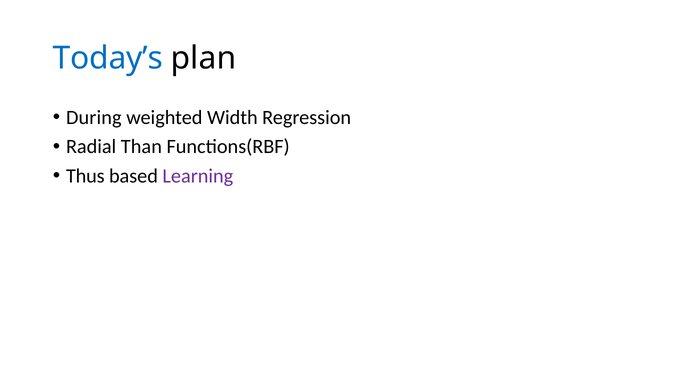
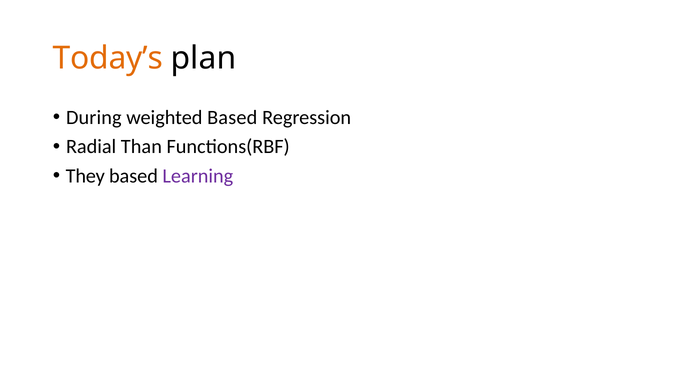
Today’s colour: blue -> orange (108, 58)
weighted Width: Width -> Based (232, 118)
Thus: Thus -> They (85, 176)
